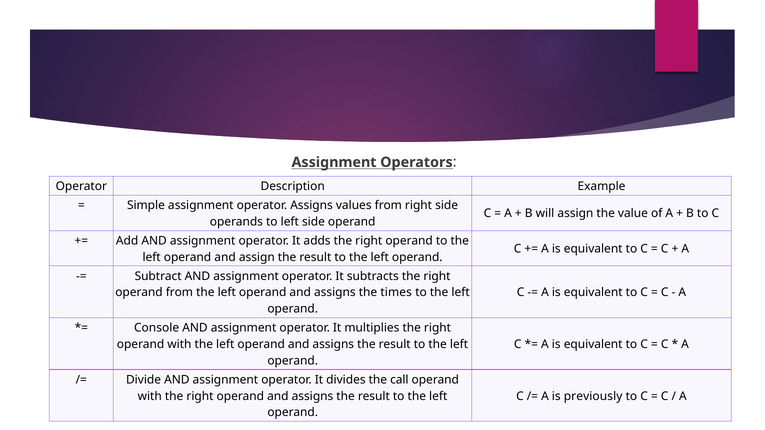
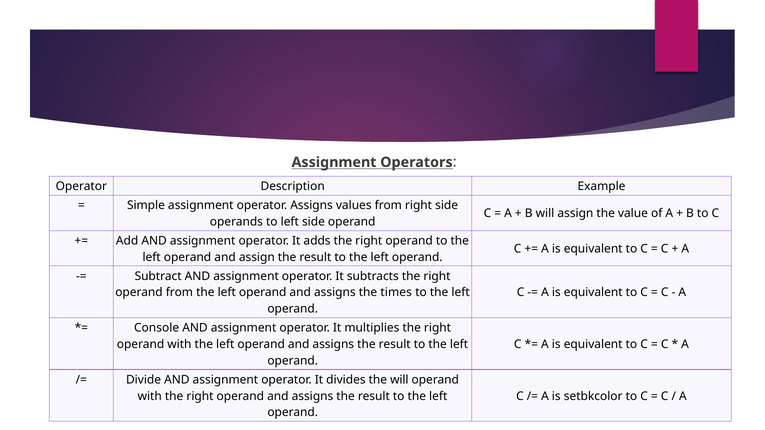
the call: call -> will (399, 380)
previously: previously -> setbkcolor (593, 396)
